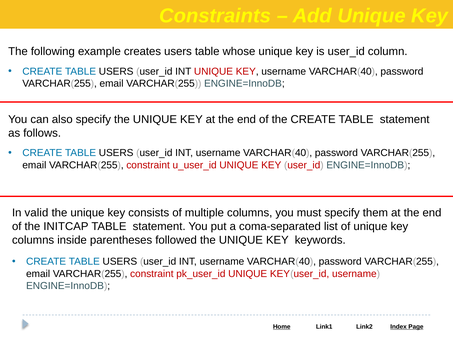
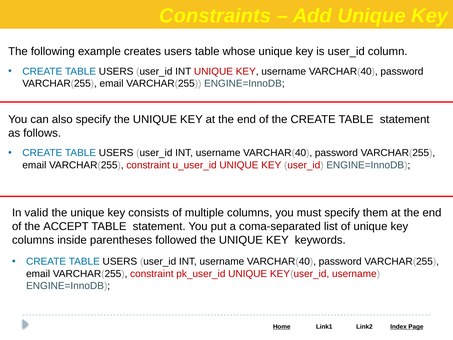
INITCAP: INITCAP -> ACCEPT (66, 226)
